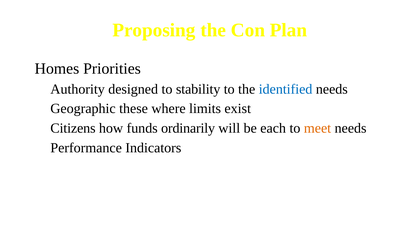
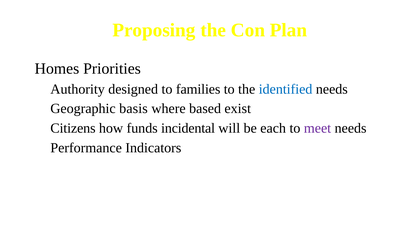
stability: stability -> families (198, 89)
these: these -> basis (133, 109)
limits: limits -> based (205, 109)
ordinarily: ordinarily -> incidental (188, 128)
meet colour: orange -> purple (317, 128)
